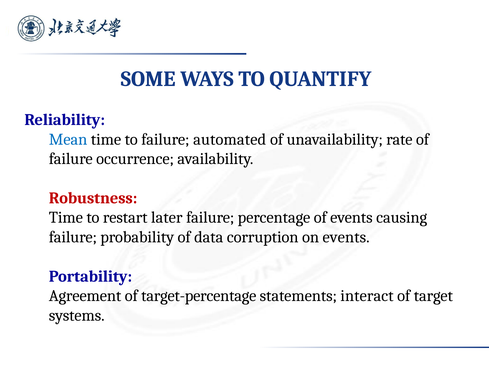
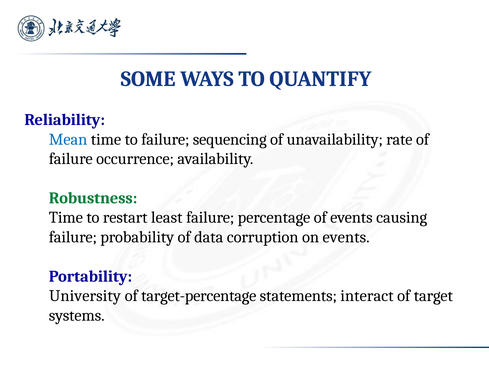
automated: automated -> sequencing (230, 139)
Robustness colour: red -> green (93, 198)
later: later -> least (167, 217)
Agreement: Agreement -> University (85, 296)
